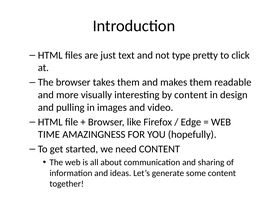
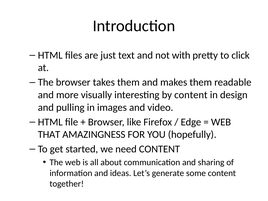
type: type -> with (181, 55)
TIME: TIME -> THAT (49, 134)
